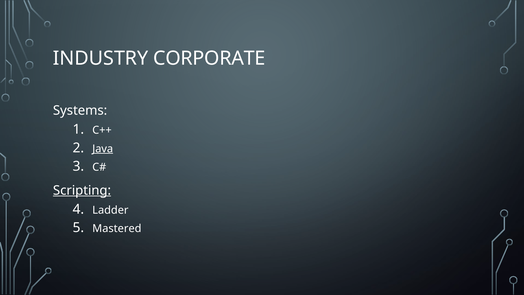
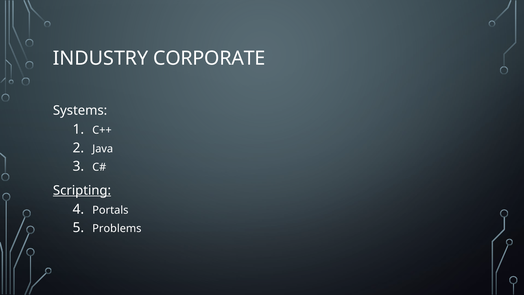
Java underline: present -> none (103, 149)
Ladder: Ladder -> Portals (110, 210)
Mastered: Mastered -> Problems (117, 228)
